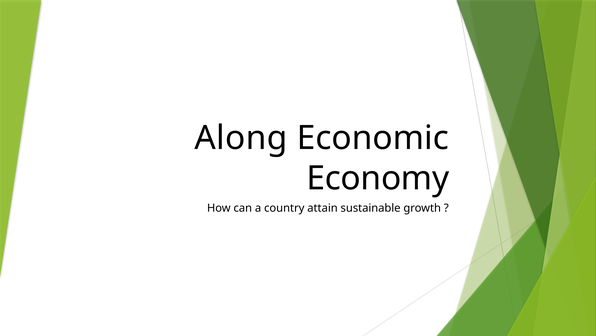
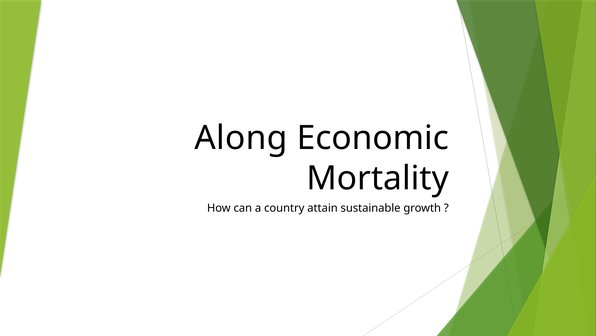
Economy: Economy -> Mortality (378, 178)
